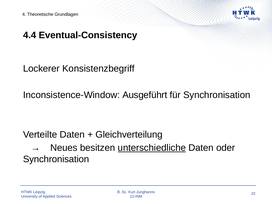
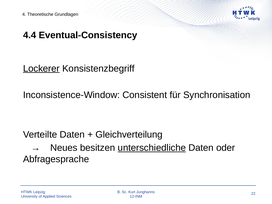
Lockerer underline: none -> present (41, 69)
Ausgeführt: Ausgeführt -> Consistent (145, 95)
Synchronisation: Synchronisation -> Abfragesprache (56, 159)
